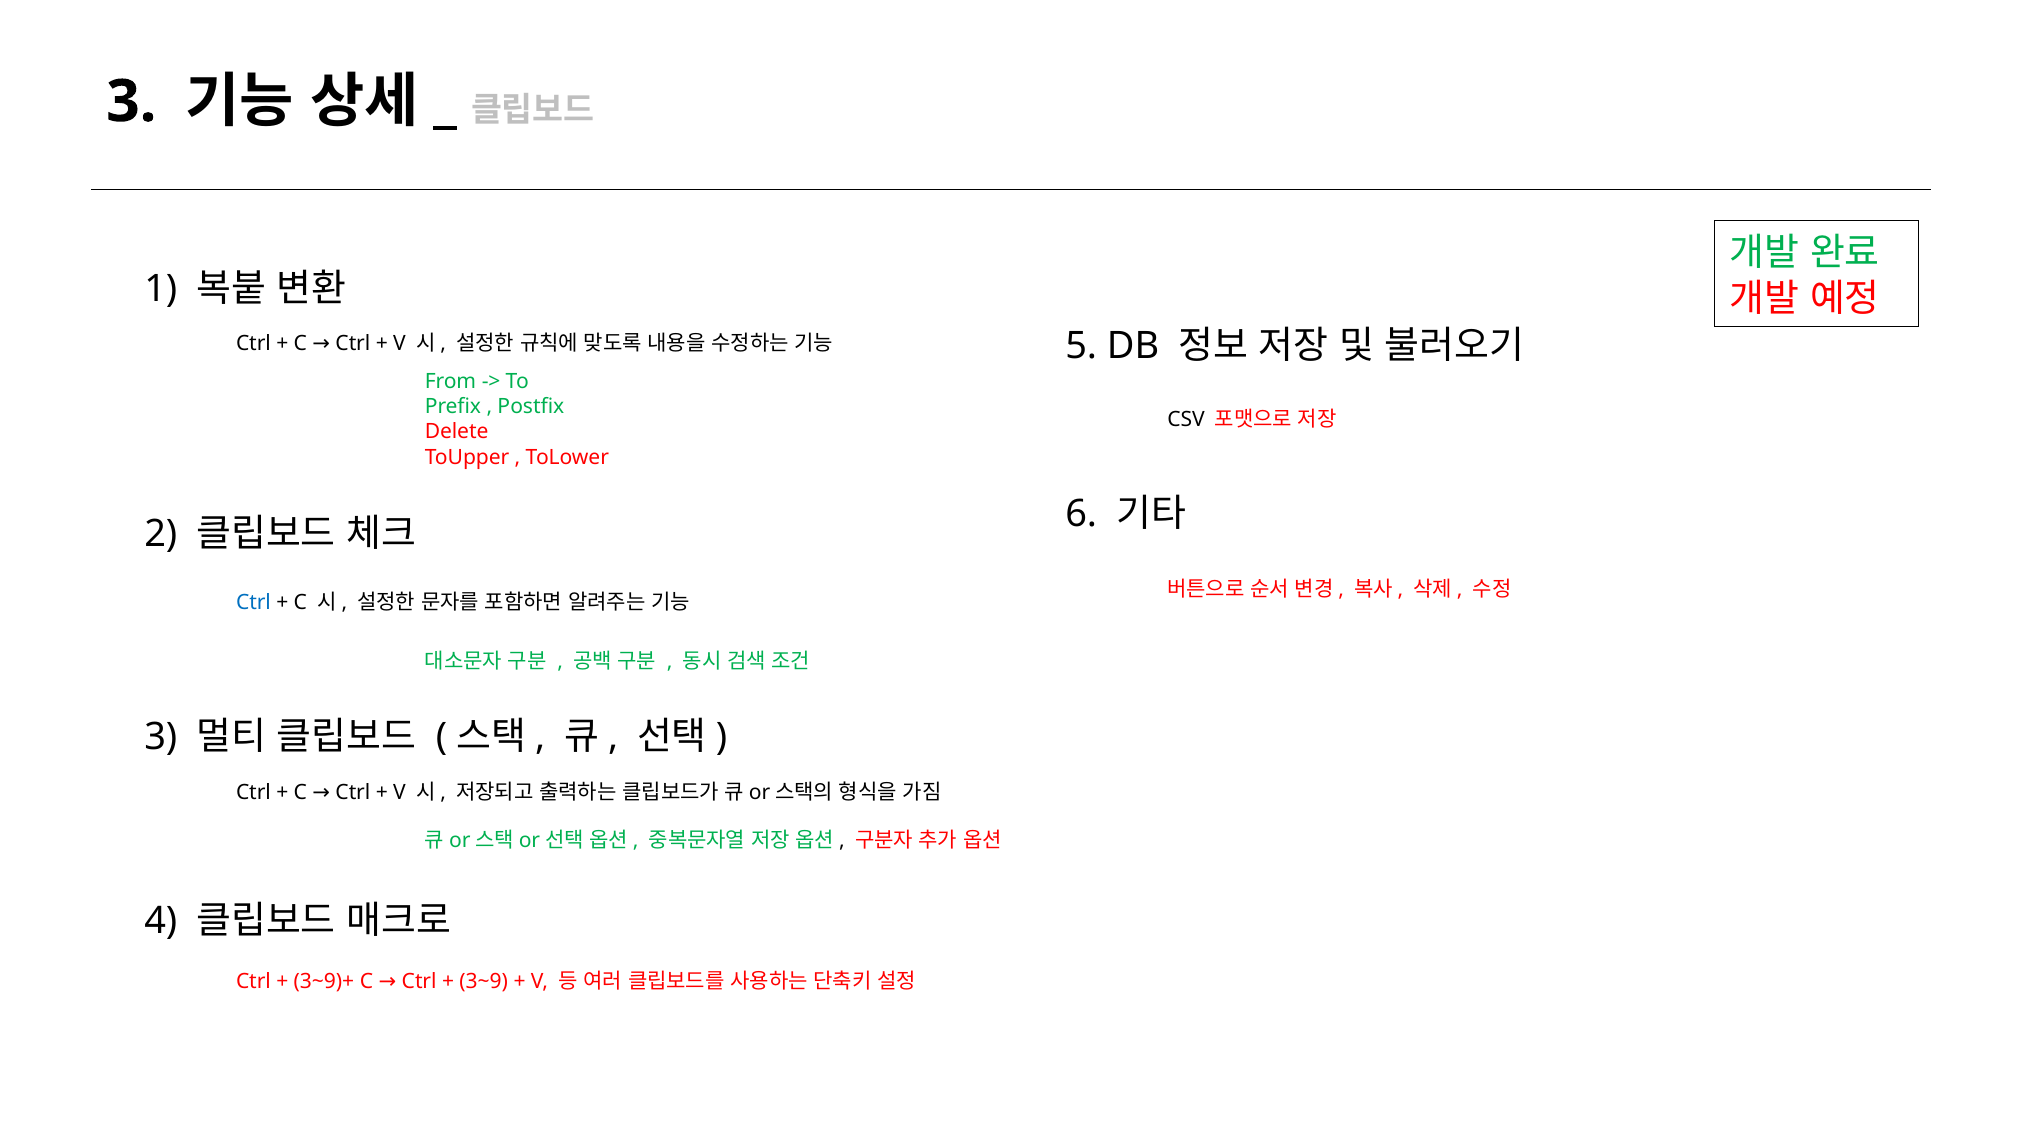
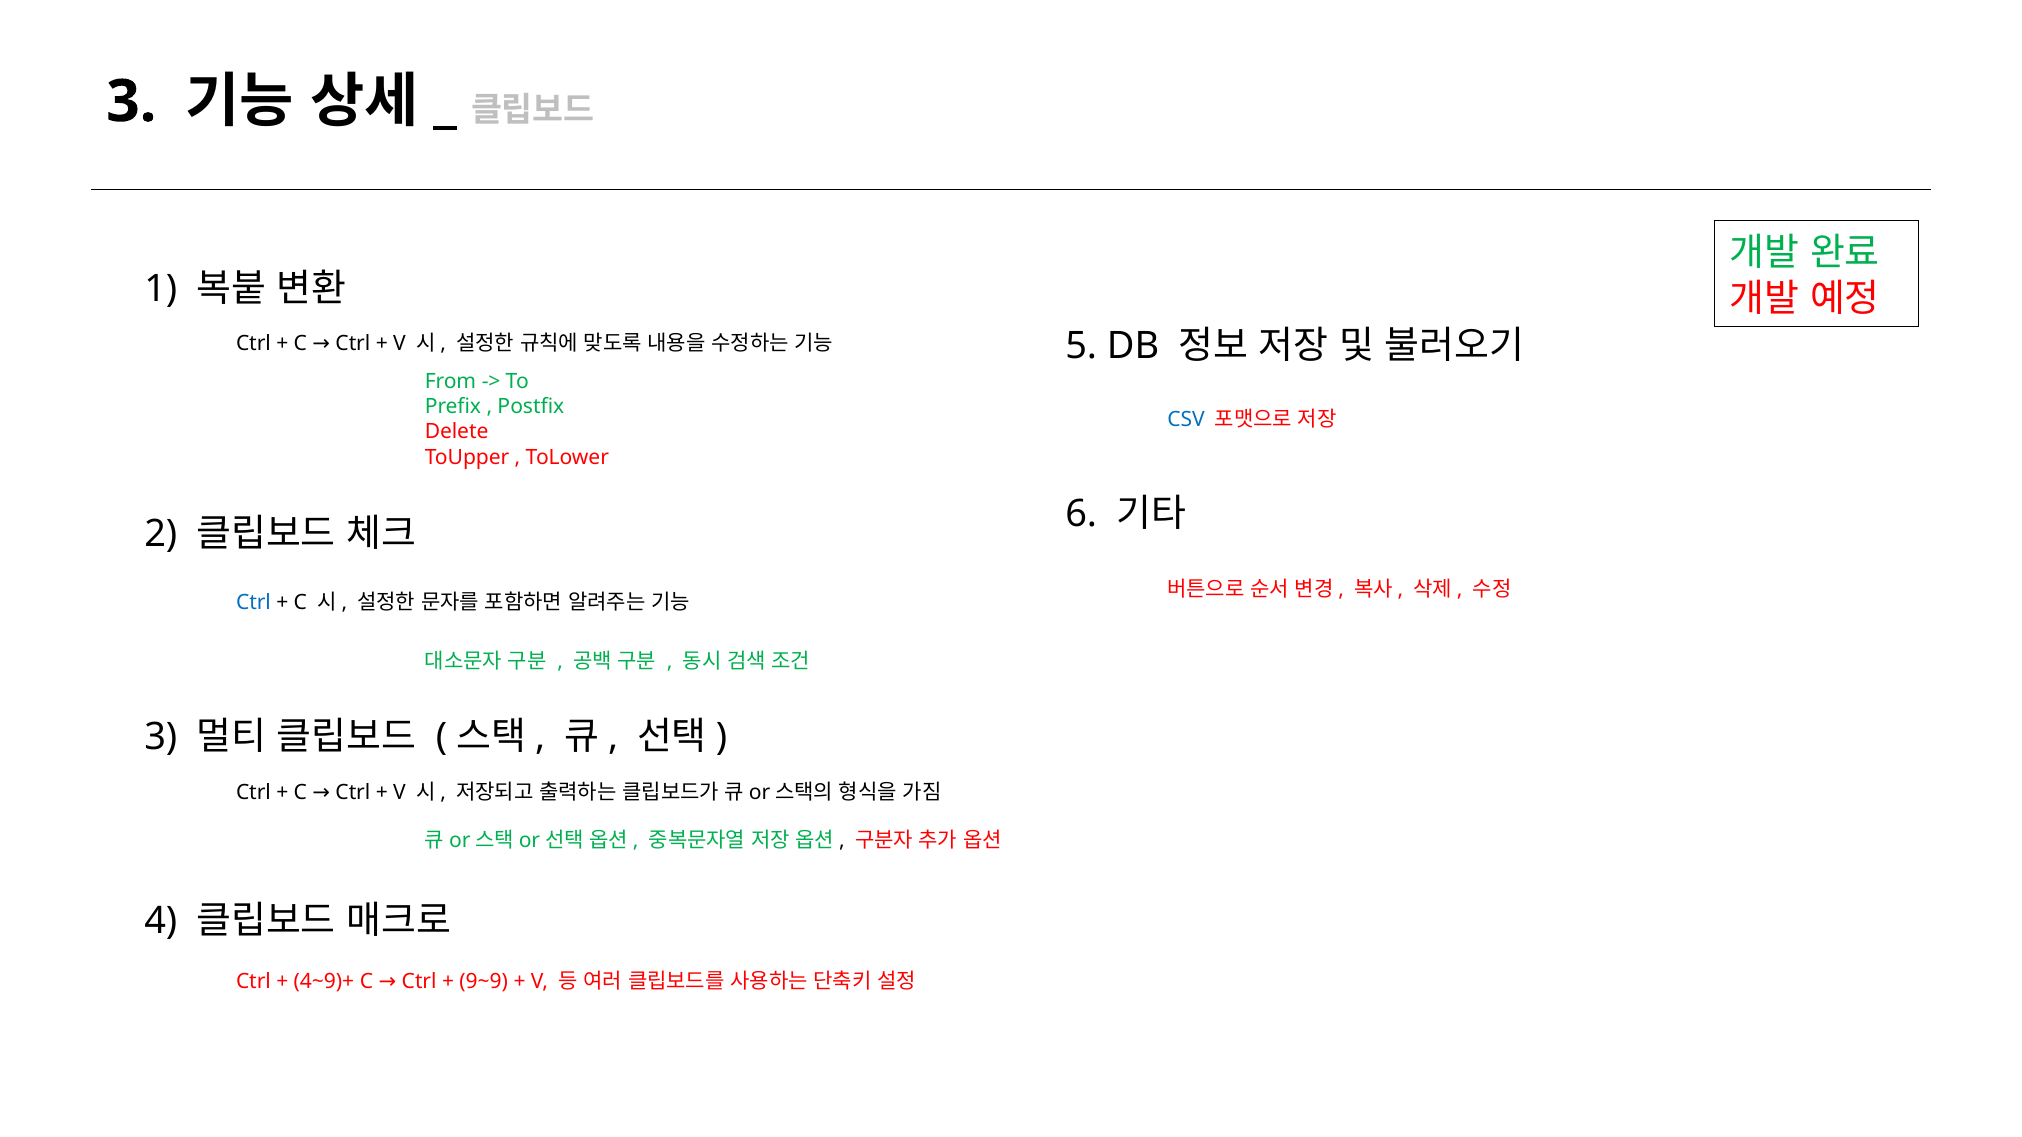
CSV colour: black -> blue (1186, 419)
3~9)+: 3~9)+ -> 4~9)+ (324, 982)
3~9: 3~9 -> 9~9 (484, 982)
